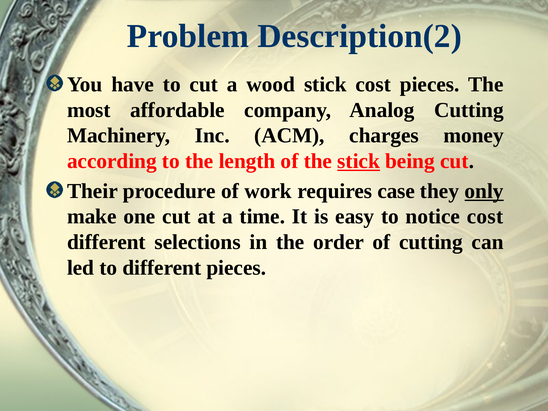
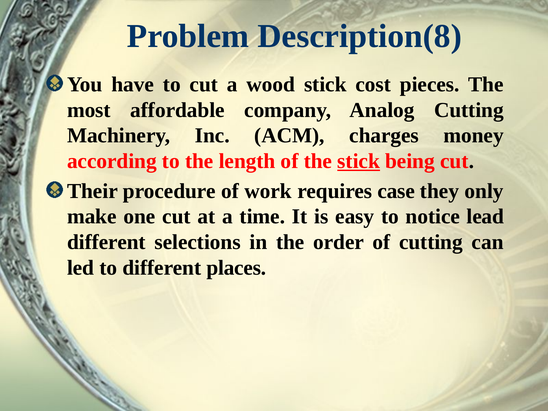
Description(2: Description(2 -> Description(8 (360, 36)
only underline: present -> none (484, 191)
notice cost: cost -> lead (485, 217)
different pieces: pieces -> places (236, 268)
